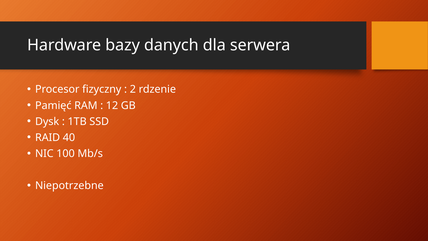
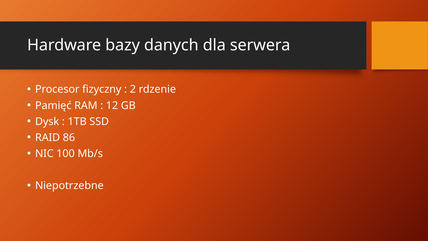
40: 40 -> 86 (69, 137)
